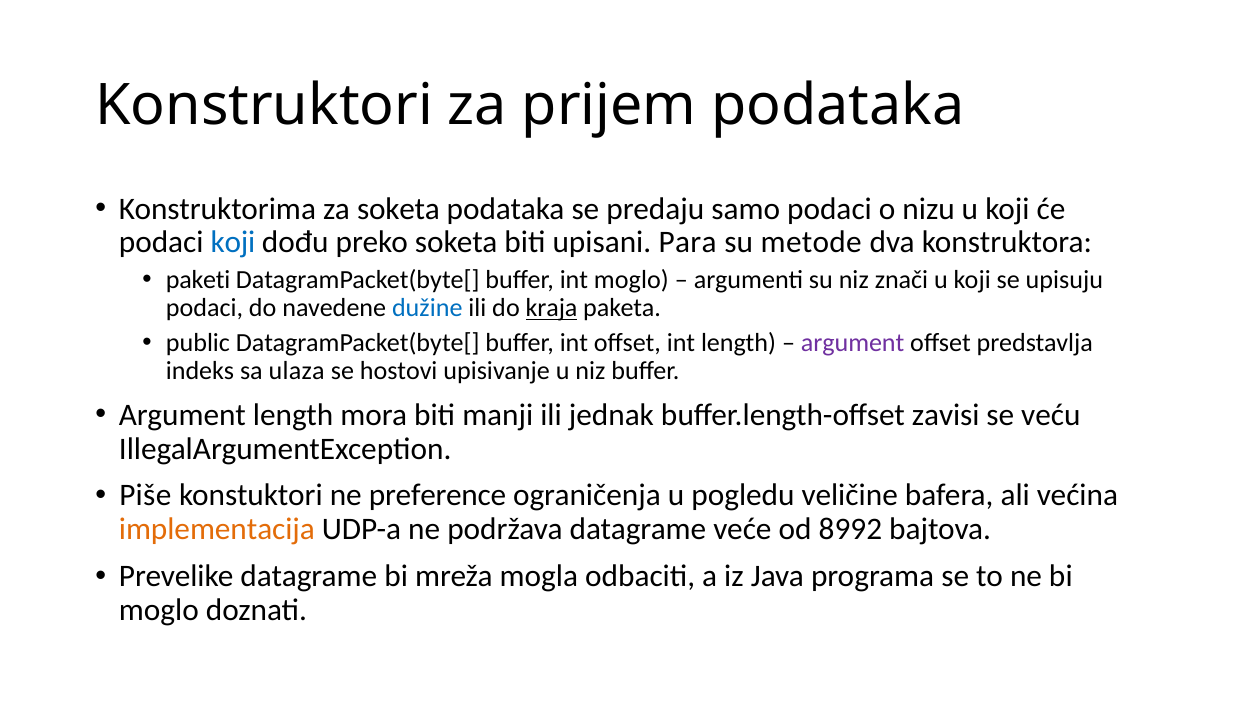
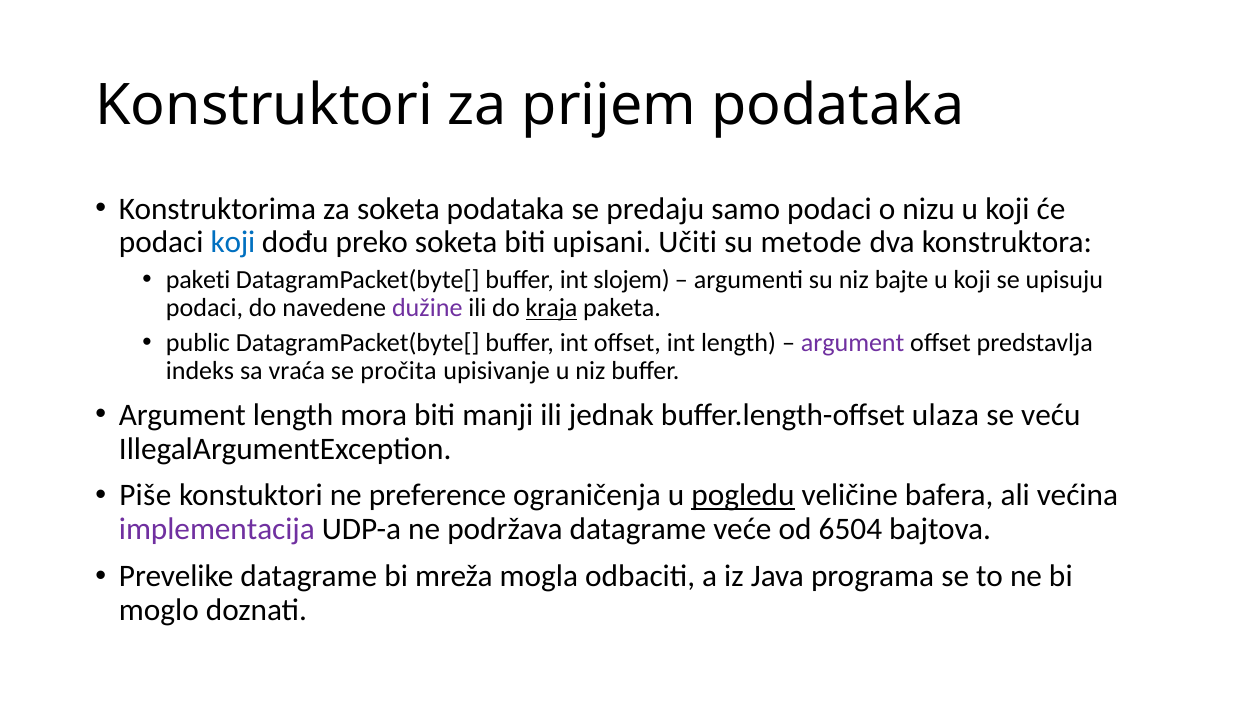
Para: Para -> Učiti (688, 243)
int moglo: moglo -> slojem (632, 280)
znači: znači -> bajte (902, 280)
dužine colour: blue -> purple (427, 308)
ulaza: ulaza -> vraća (297, 371)
hostovi: hostovi -> pročita (399, 371)
zavisi: zavisi -> ulaza (945, 415)
pogledu underline: none -> present (743, 496)
implementacija colour: orange -> purple (217, 530)
8992: 8992 -> 6504 (850, 530)
